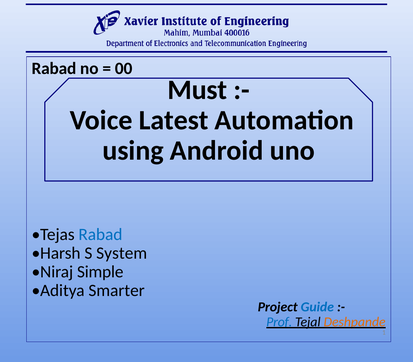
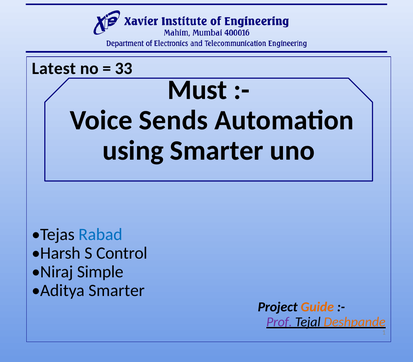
Rabad: Rabad -> Latest (54, 68)
00: 00 -> 33 (124, 68)
Latest: Latest -> Sends (173, 120)
using Android: Android -> Smarter (217, 150)
System: System -> Control (122, 253)
Guide colour: blue -> orange (317, 307)
Prof colour: blue -> purple (279, 321)
